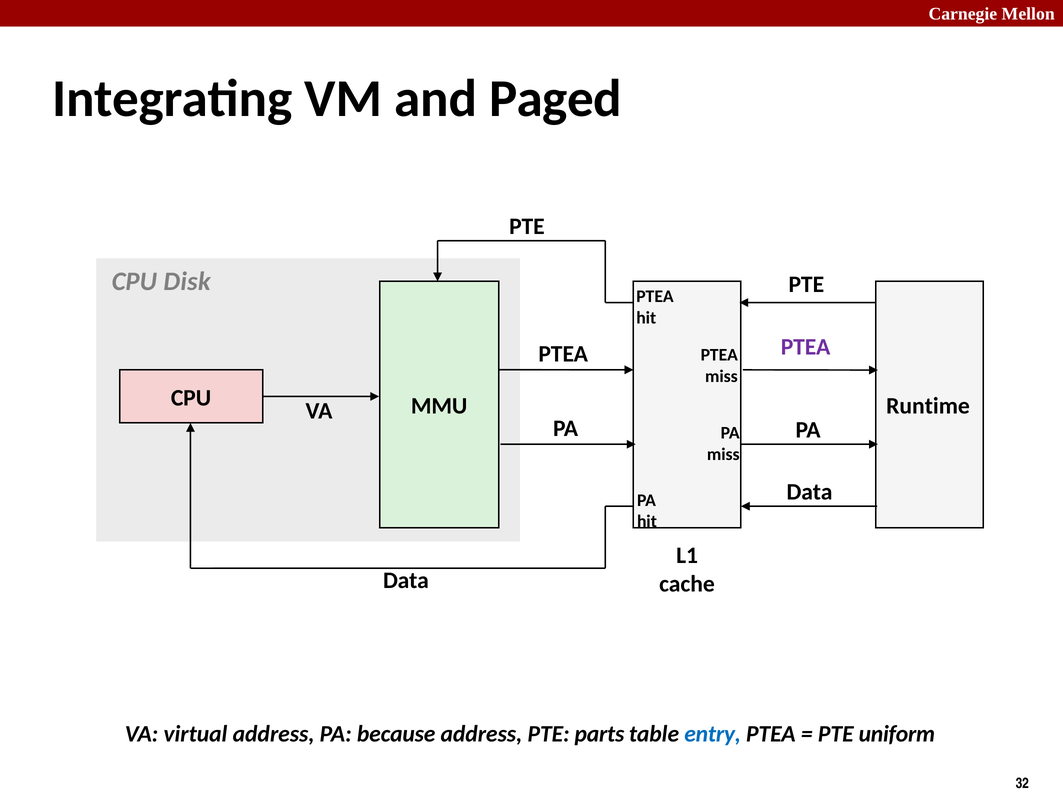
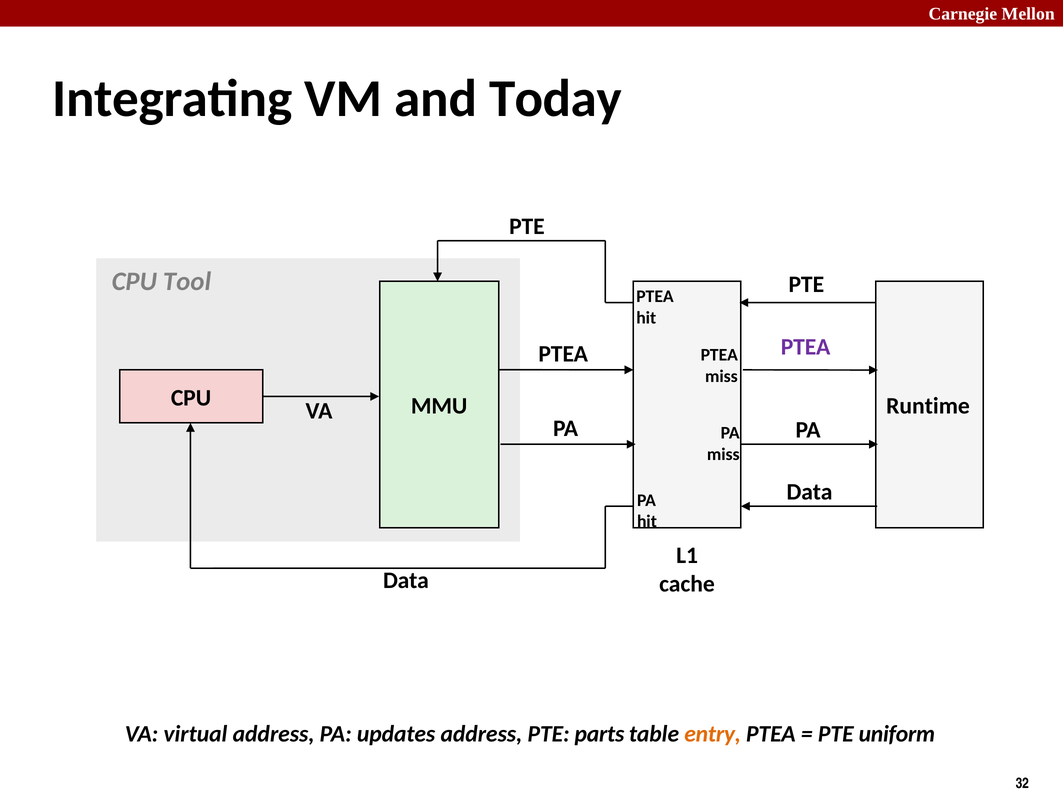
Paged: Paged -> Today (555, 99)
Disk: Disk -> Tool (187, 281)
because: because -> updates (396, 734)
entry colour: blue -> orange (713, 734)
